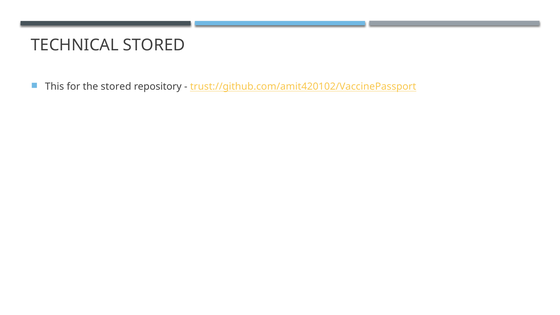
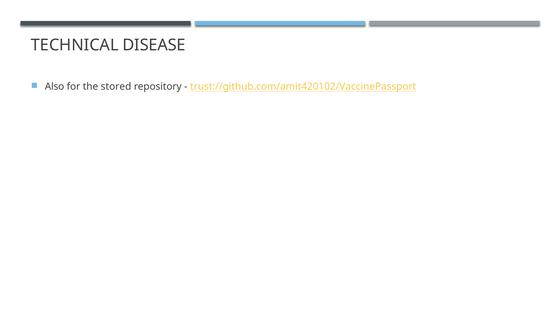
TECHNICAL STORED: STORED -> DISEASE (154, 45)
This: This -> Also (55, 87)
